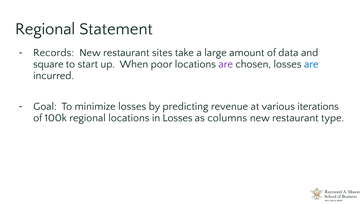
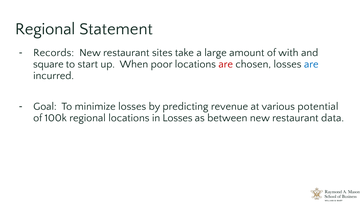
data: data -> with (288, 53)
are colour: purple -> red (226, 64)
iterations: iterations -> potential (318, 107)
columns: columns -> between (227, 118)
type: type -> data (333, 118)
